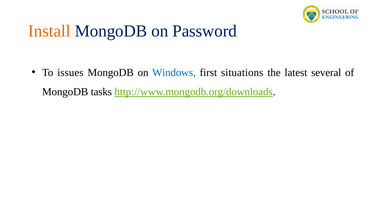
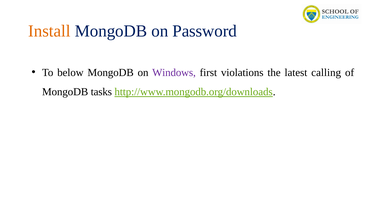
issues: issues -> below (70, 72)
Windows colour: blue -> purple (174, 72)
situations: situations -> violations (242, 72)
several: several -> calling (326, 72)
